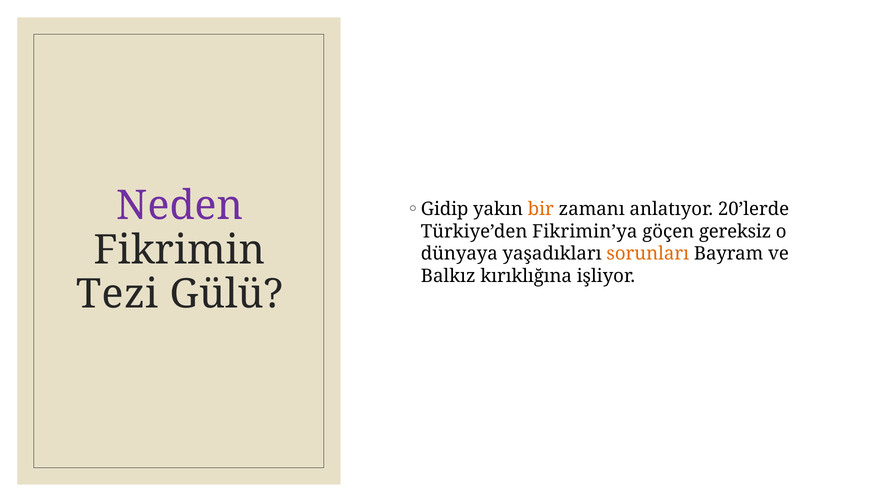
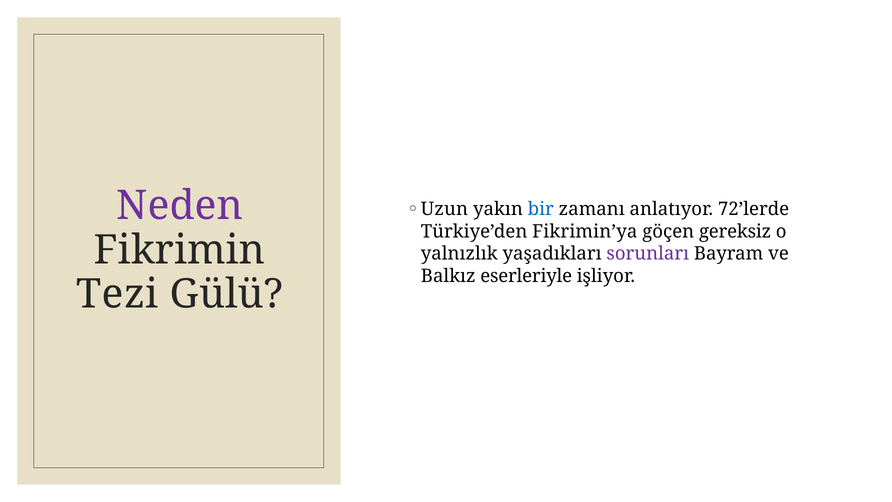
Gidip: Gidip -> Uzun (444, 209)
bir colour: orange -> blue (541, 209)
20’lerde: 20’lerde -> 72’lerde (754, 209)
dünyaya: dünyaya -> yalnızlık (459, 254)
sorunları colour: orange -> purple (648, 254)
kırıklığına: kırıklığına -> eserleriyle (526, 276)
